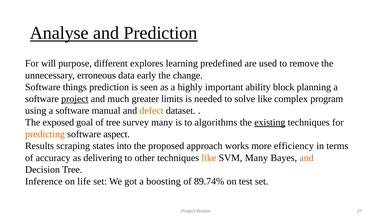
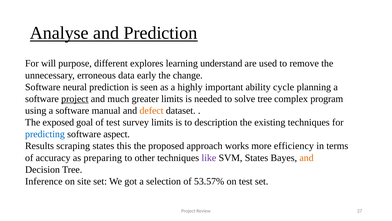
predefined: predefined -> understand (221, 63)
things: things -> neural (75, 87)
block: block -> cycle (284, 87)
solve like: like -> tree (265, 99)
of tree: tree -> test (113, 122)
survey many: many -> limits (162, 122)
algorithms: algorithms -> description (216, 122)
existing underline: present -> none (270, 122)
predicting colour: orange -> blue (45, 134)
into: into -> this (124, 146)
delivering: delivering -> preparing (103, 157)
like colour: orange -> purple (209, 157)
SVM Many: Many -> States (257, 157)
life: life -> site (84, 181)
boosting: boosting -> selection (164, 181)
89.74%: 89.74% -> 53.57% (209, 181)
